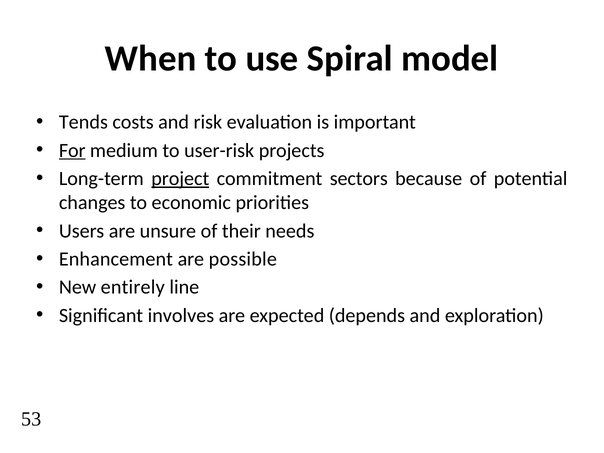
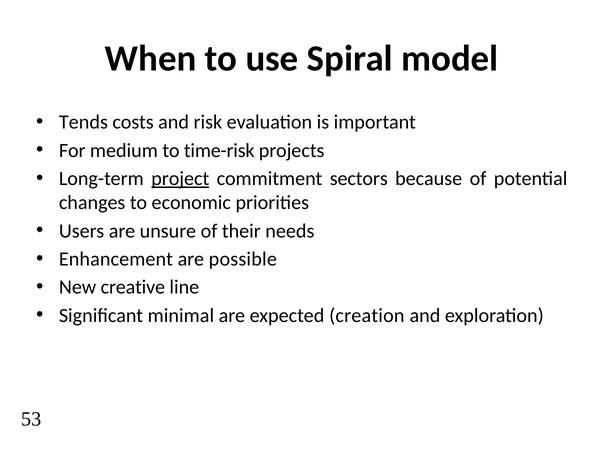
For underline: present -> none (72, 150)
user-risk: user-risk -> time-risk (219, 150)
entirely: entirely -> creative (133, 287)
involves: involves -> minimal (181, 315)
depends: depends -> creation (367, 315)
